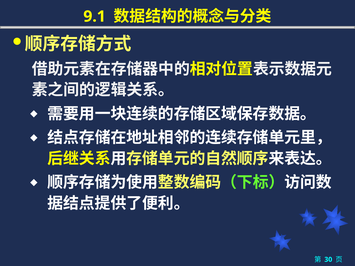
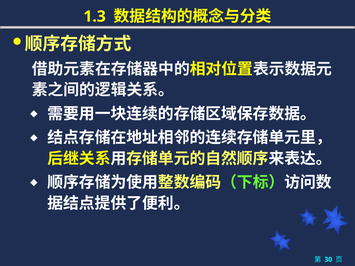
9.1: 9.1 -> 1.3 (95, 16)
